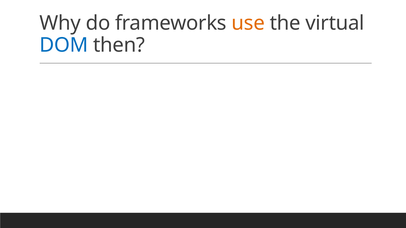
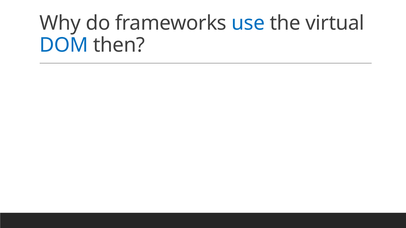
use colour: orange -> blue (248, 23)
